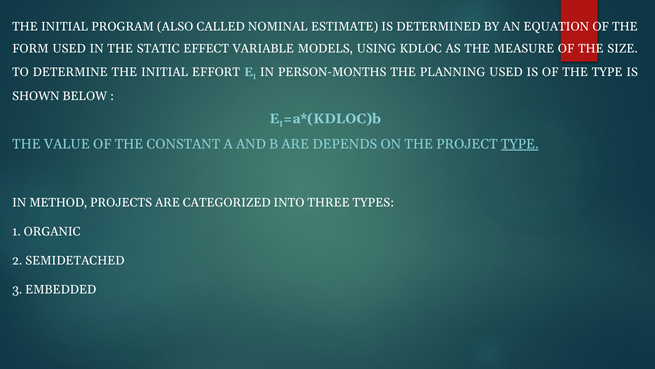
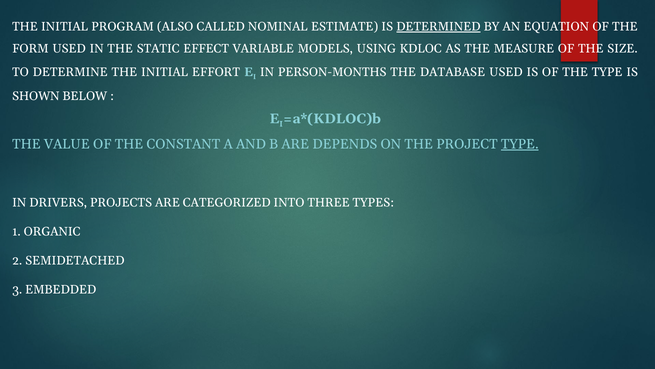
DETERMINED underline: none -> present (438, 27)
PLANNING: PLANNING -> DATABASE (453, 72)
METHOD: METHOD -> DRIVERS (58, 203)
